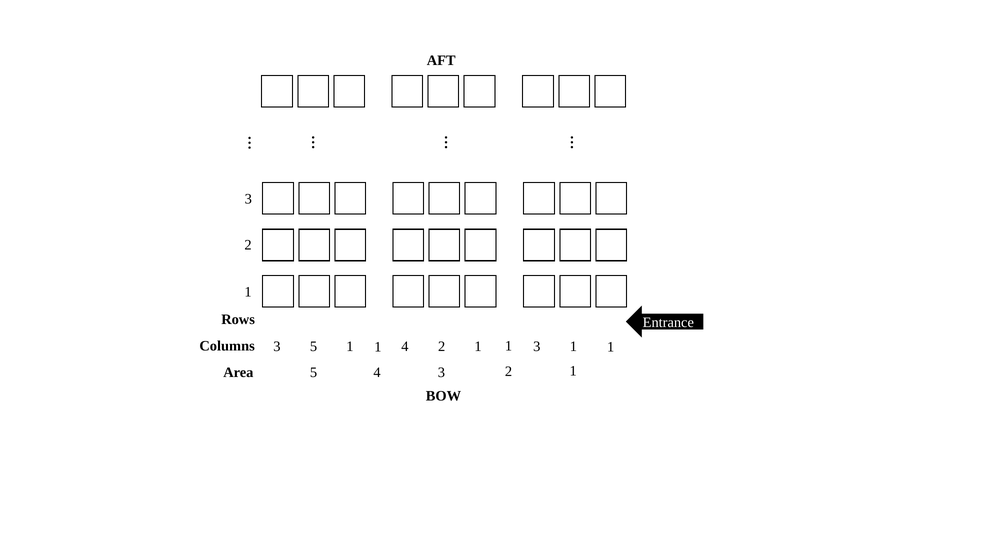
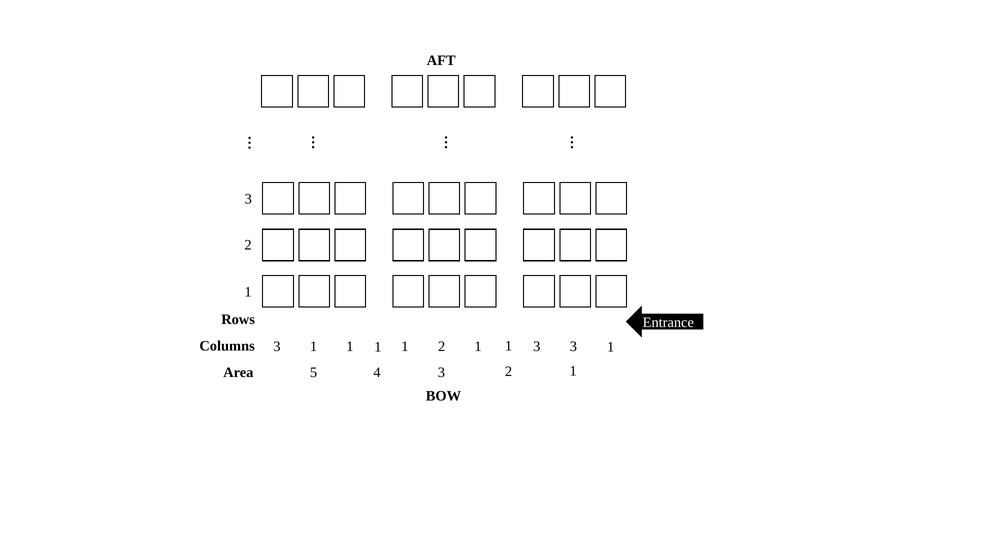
5: 5 -> 1 (314, 347)
4: 4 -> 1 (405, 347)
1 3 1: 1 -> 3 (573, 347)
